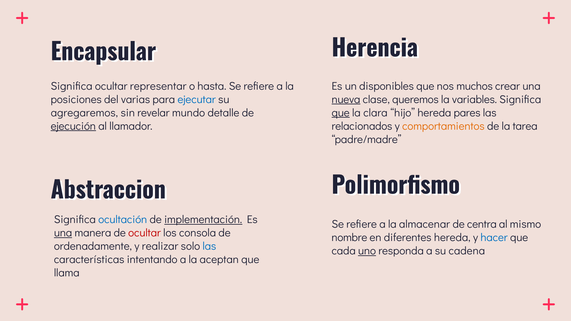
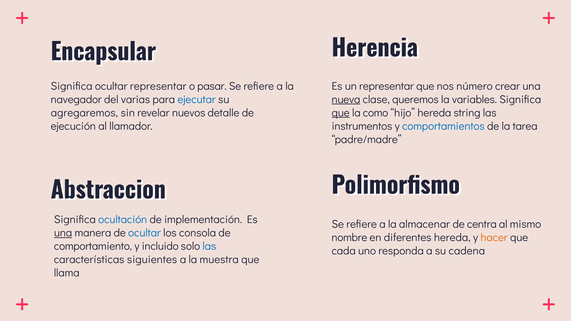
hasta: hasta -> pasar (212, 86)
un disponibles: disponibles -> representar (387, 86)
muchos: muchos -> número (475, 86)
posiciones: posiciones -> navegador (76, 99)
mundo: mundo -> nuevos (189, 113)
clara: clara -> como (376, 113)
pares: pares -> string (467, 113)
ejecución underline: present -> none (73, 126)
relacionados: relacionados -> instrumentos (362, 126)
comportamientos colour: orange -> blue (443, 126)
implementación underline: present -> none (203, 220)
ocultar colour: red -> blue (145, 233)
hacer colour: blue -> orange (494, 238)
ordenadamente: ordenadamente -> comportamiento (93, 246)
realizar: realizar -> incluido (160, 246)
uno underline: present -> none (367, 251)
intentando: intentando -> siguientes (152, 260)
aceptan: aceptan -> muestra (219, 260)
